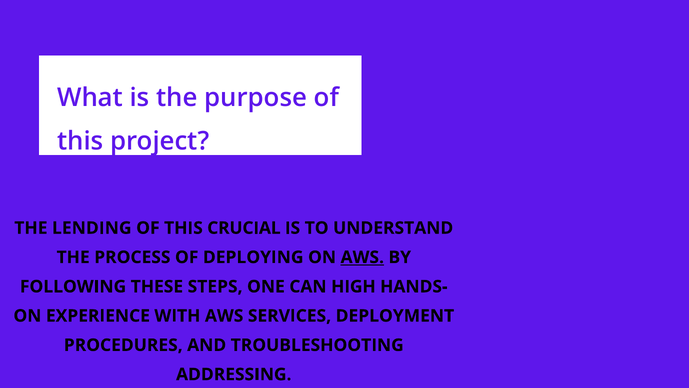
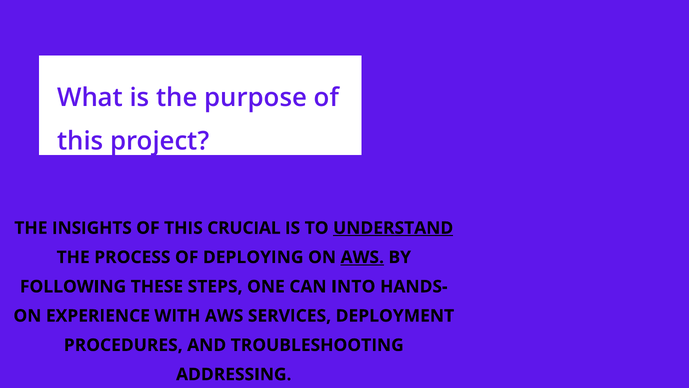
LENDING: LENDING -> INSIGHTS (92, 228)
UNDERSTAND underline: none -> present (393, 228)
HIGH: HIGH -> INTO (353, 286)
